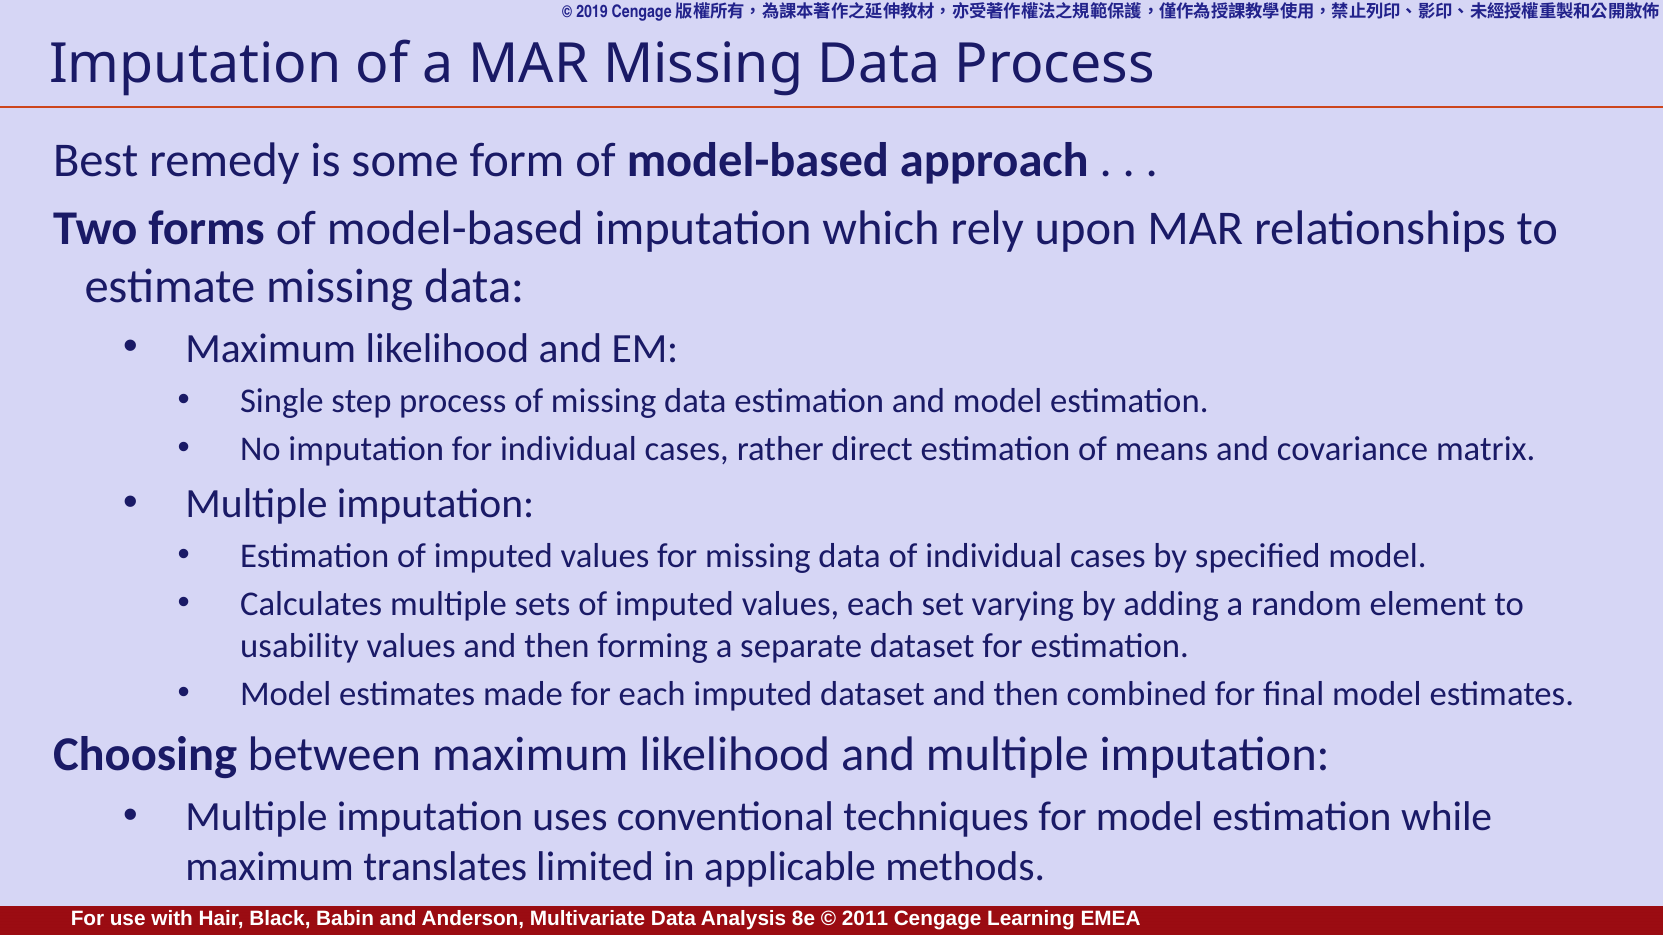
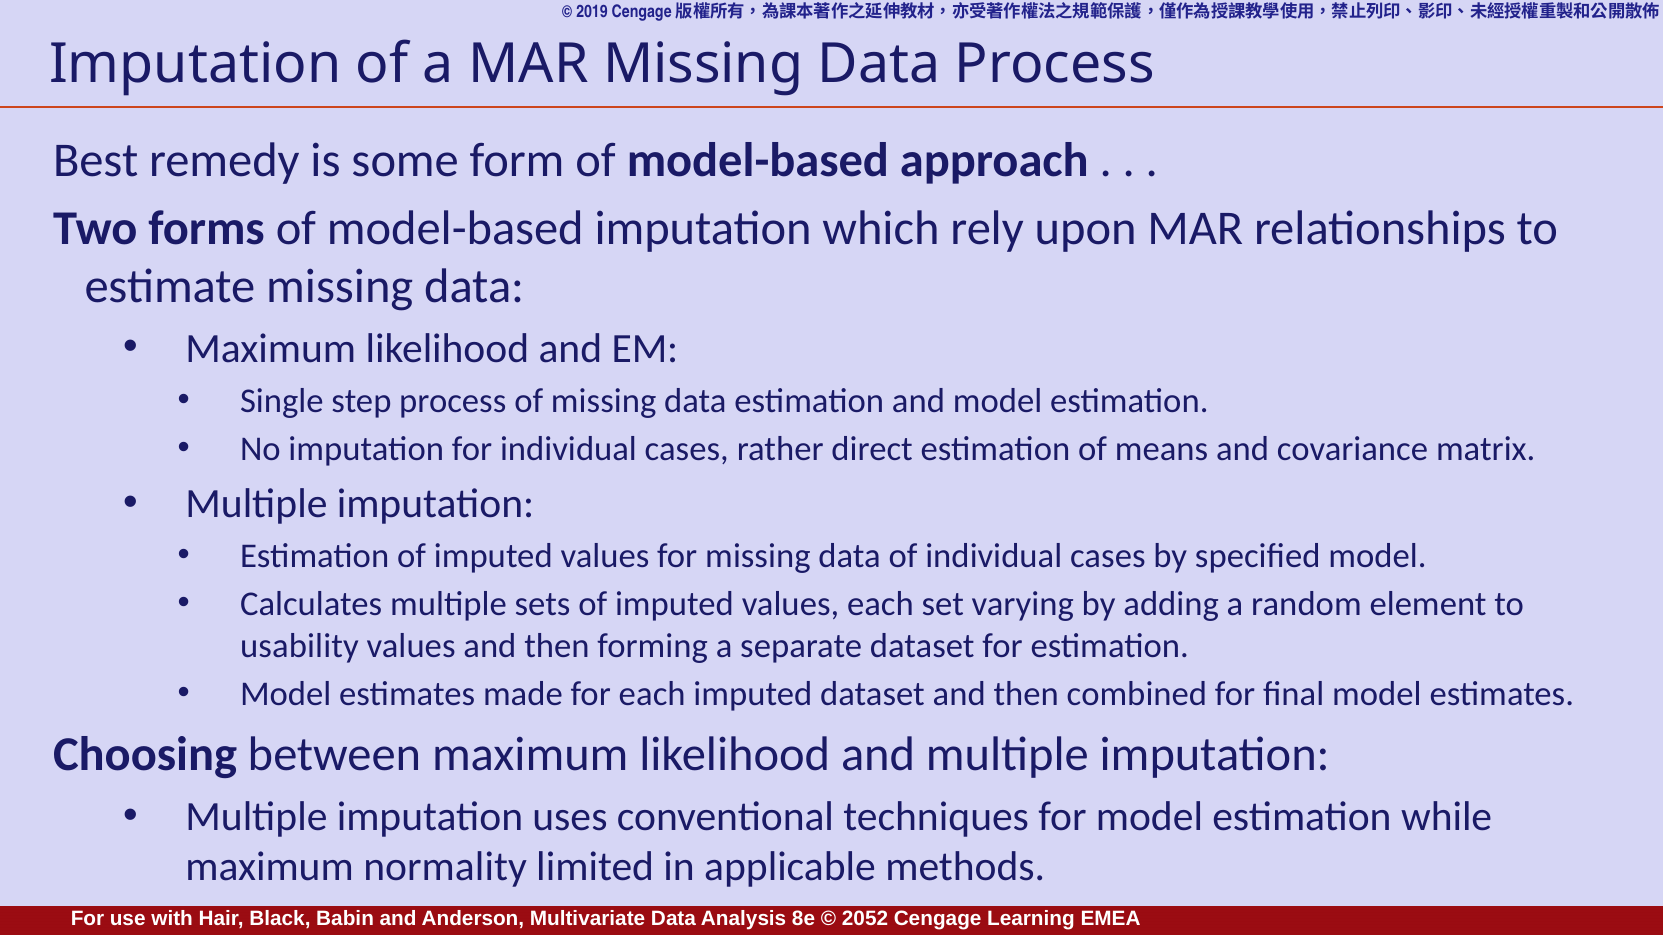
translates: translates -> normality (445, 867)
2011: 2011 -> 2052 (865, 919)
